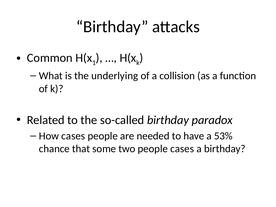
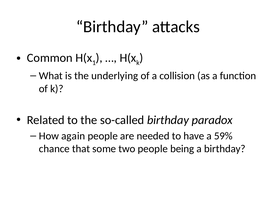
How cases: cases -> again (73, 136)
53%: 53% -> 59% (223, 136)
people cases: cases -> being (182, 149)
